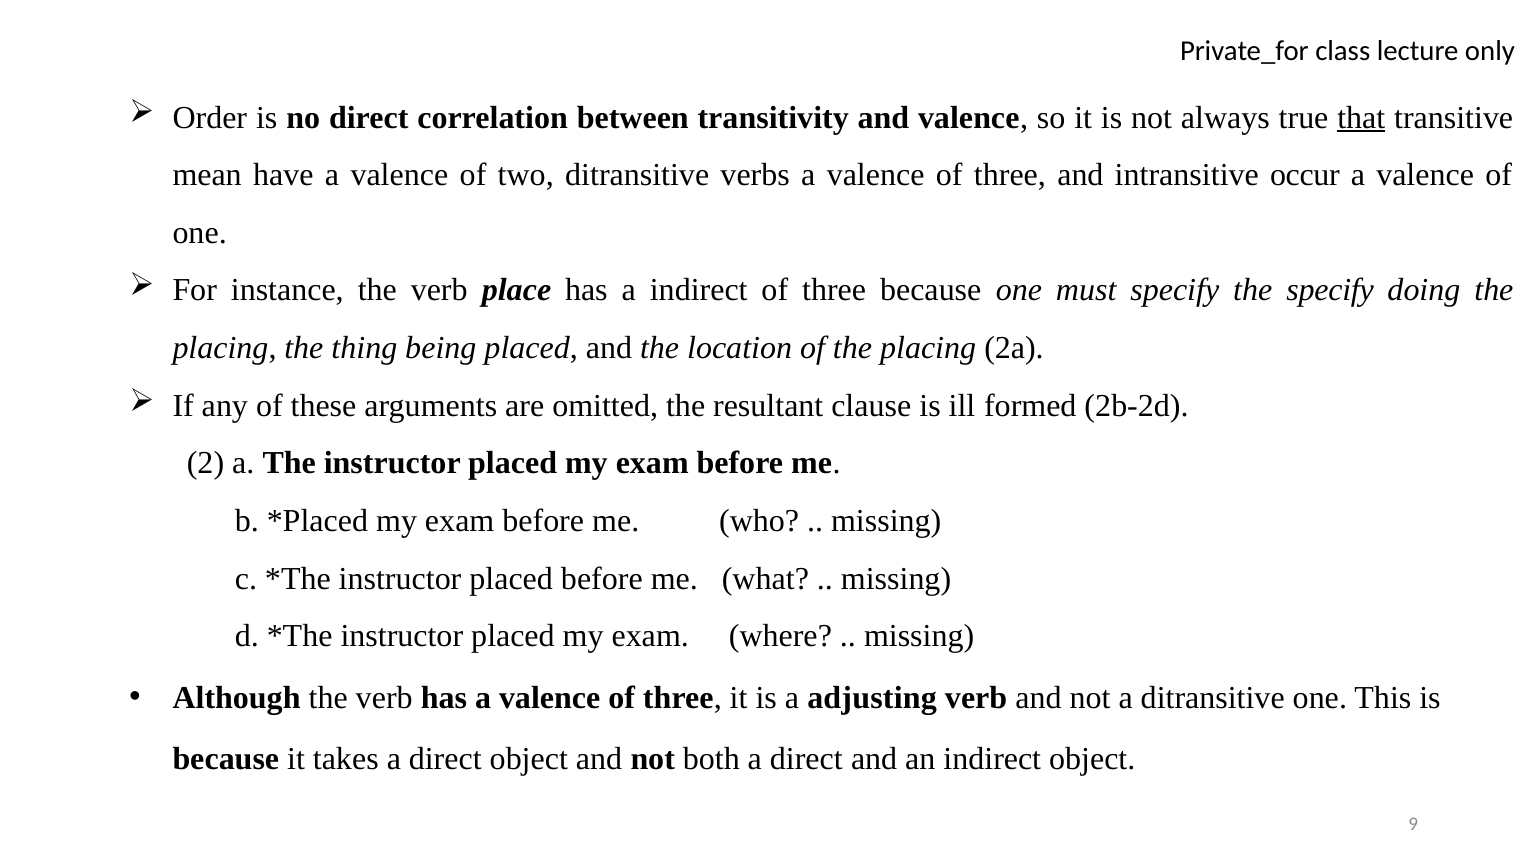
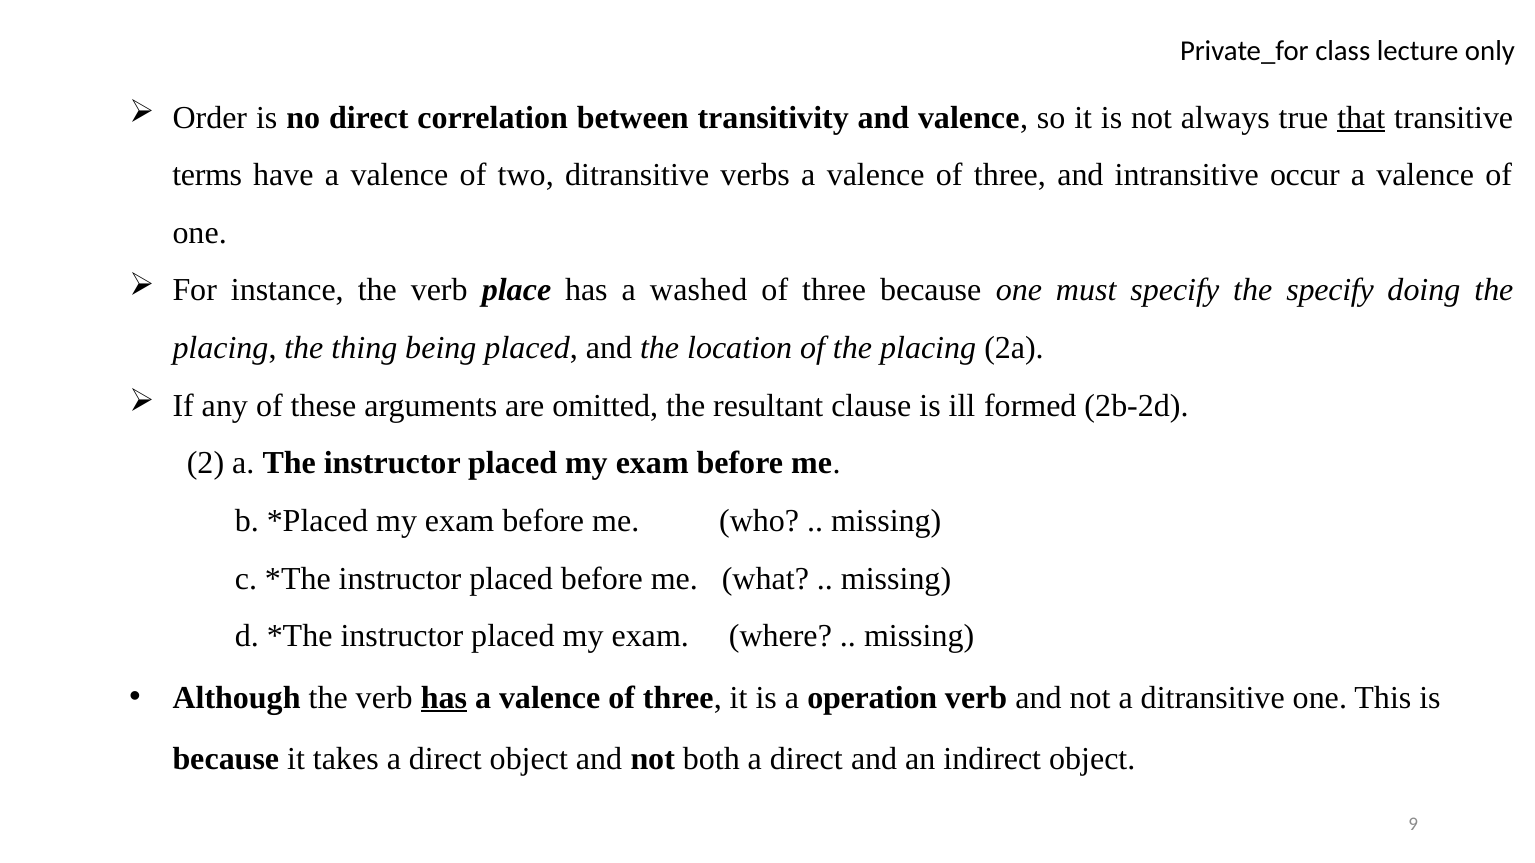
mean: mean -> terms (207, 175)
a indirect: indirect -> washed (699, 291)
has underline: none -> present (444, 698)
adjusting: adjusting -> operation (872, 698)
